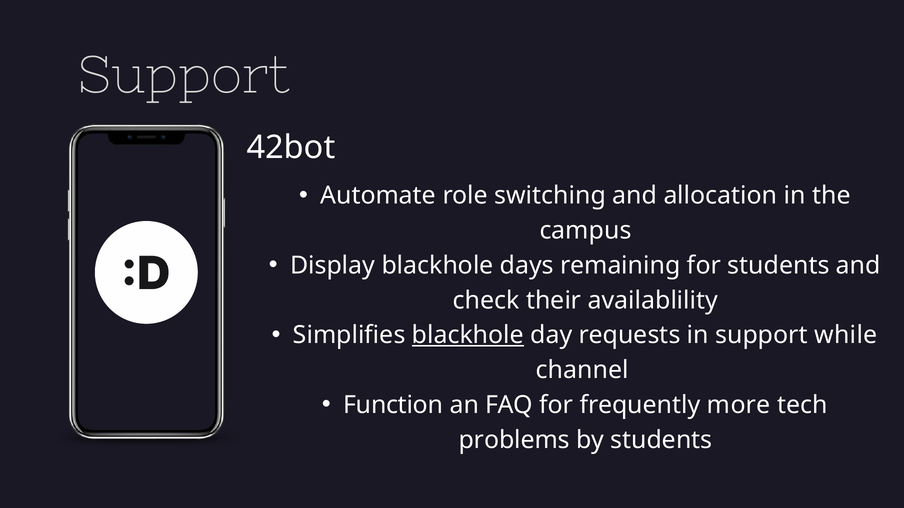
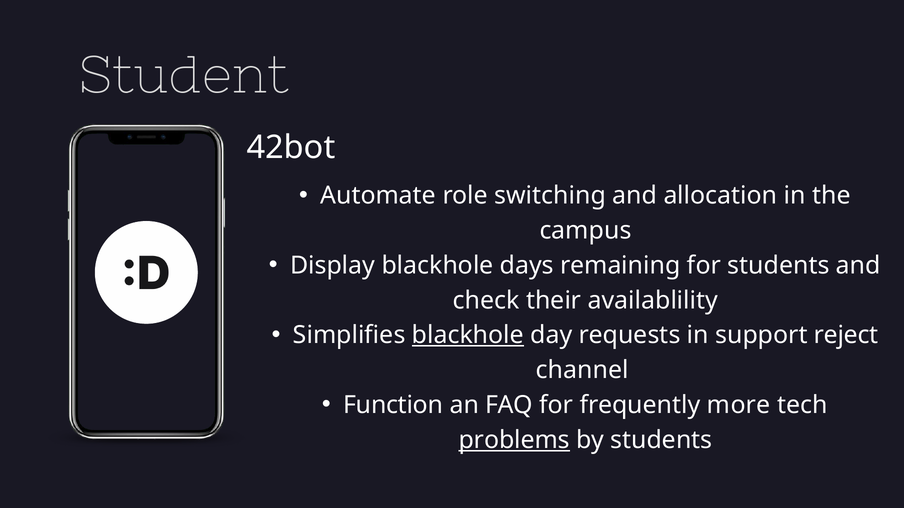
Support: Support -> Student (184, 75)
while: while -> reject (846, 336)
problems underline: none -> present (514, 440)
